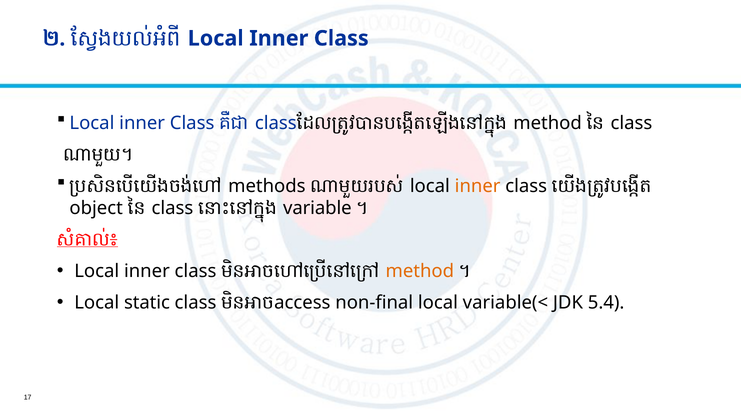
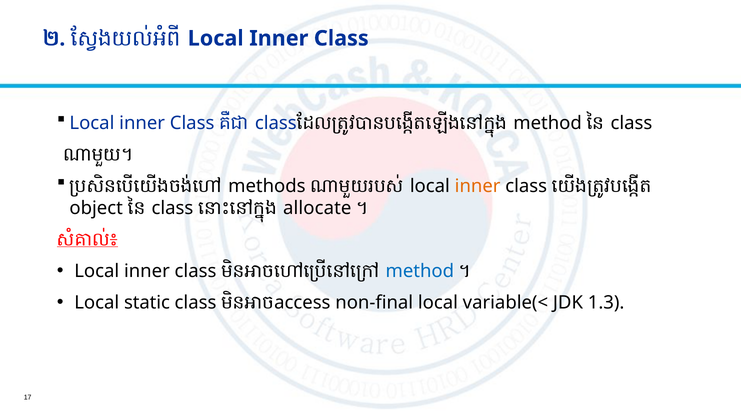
variable: variable -> allocate (317, 208)
method colour: orange -> blue (420, 271)
5.4: 5.4 -> 1.3 (606, 302)
